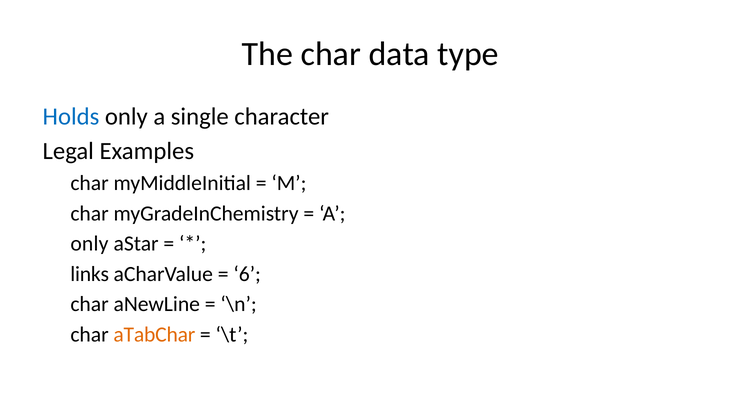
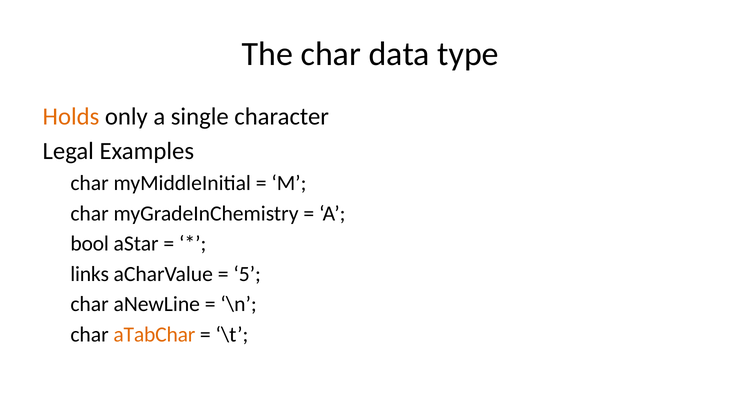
Holds colour: blue -> orange (71, 117)
only: only -> bool (90, 244)
6: 6 -> 5 (247, 274)
